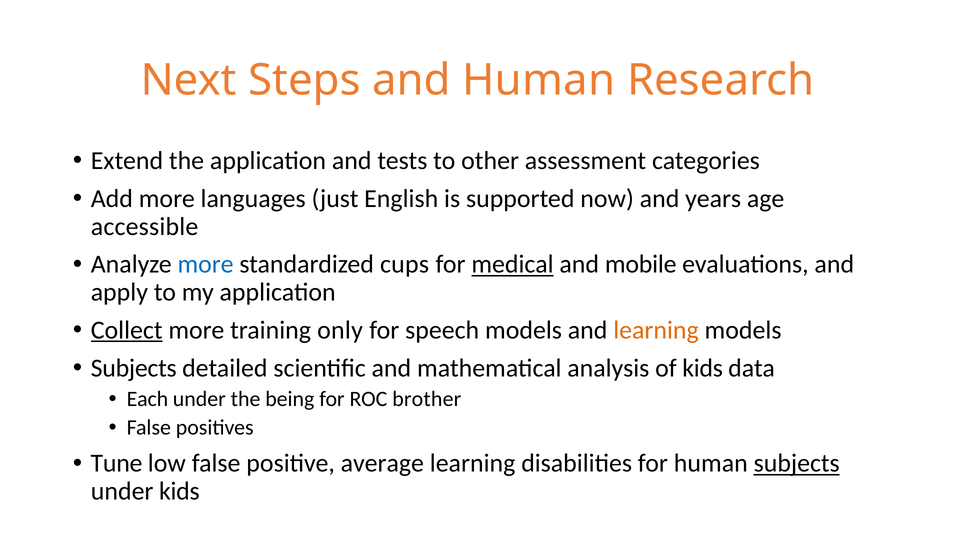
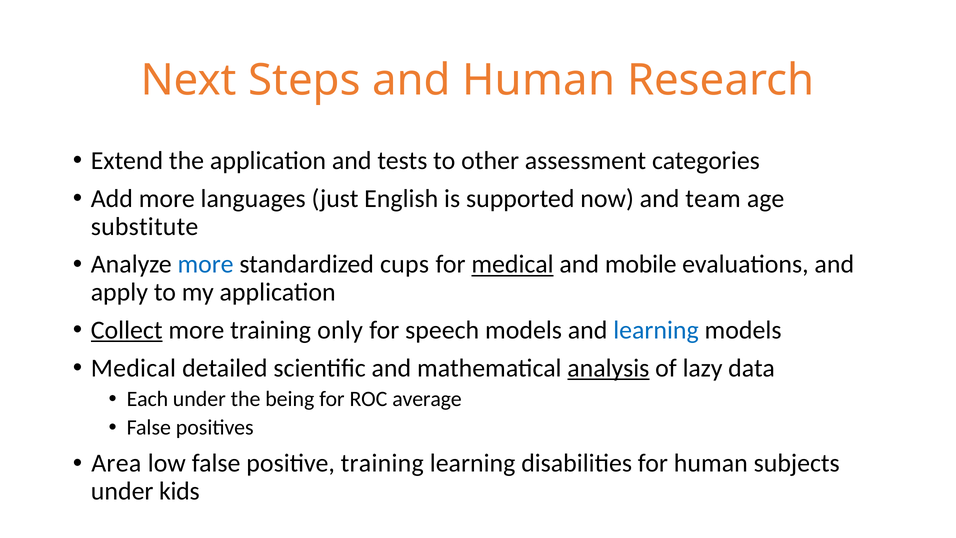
years: years -> team (713, 198)
accessible: accessible -> substitute (145, 226)
learning colour: orange -> blue (656, 330)
Subjects: Subjects -> Medical (133, 368)
analysis underline: none -> present (608, 368)
of kids: kids -> lazy (703, 368)
brother: brother -> average (427, 399)
Tune: Tune -> Area (116, 463)
positive average: average -> training (382, 463)
subjects underline: present -> none (797, 463)
